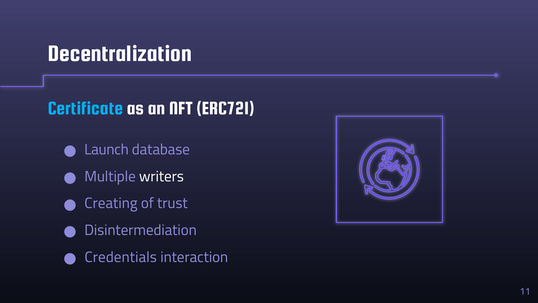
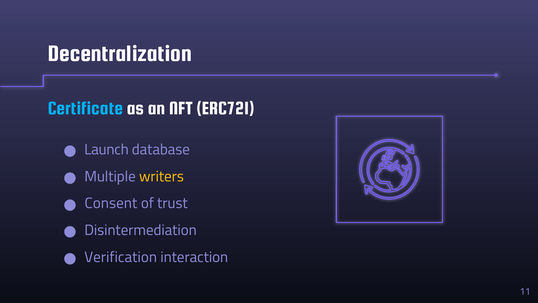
writers colour: white -> yellow (161, 176)
Creating: Creating -> Consent (111, 203)
Credentials: Credentials -> Verification (121, 257)
